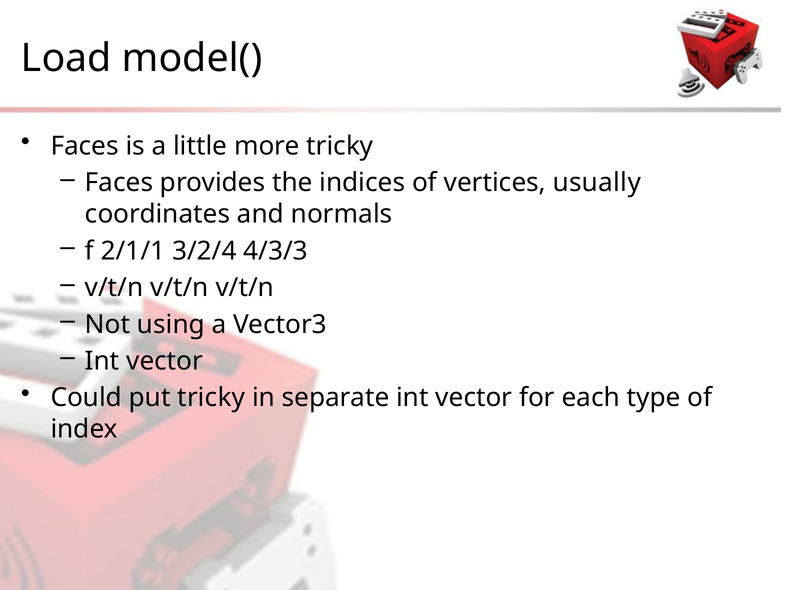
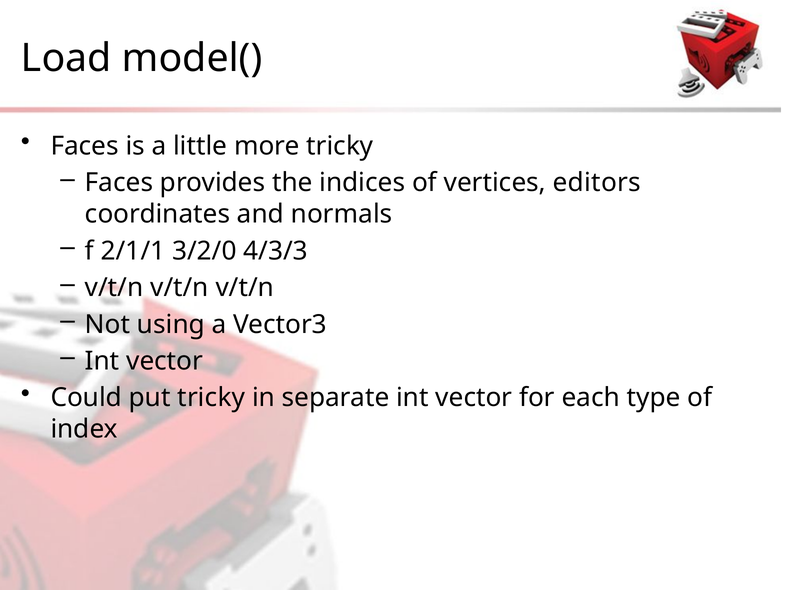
usually: usually -> editors (597, 183)
3/2/4: 3/2/4 -> 3/2/0 (204, 251)
